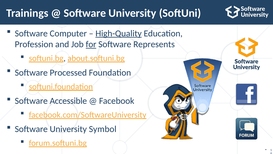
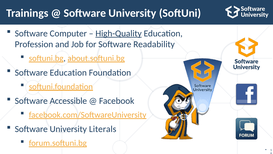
for underline: present -> none (91, 44)
Represents: Represents -> Readability (154, 44)
Software Processed: Processed -> Education (68, 72)
Symbol: Symbol -> Literals (103, 129)
